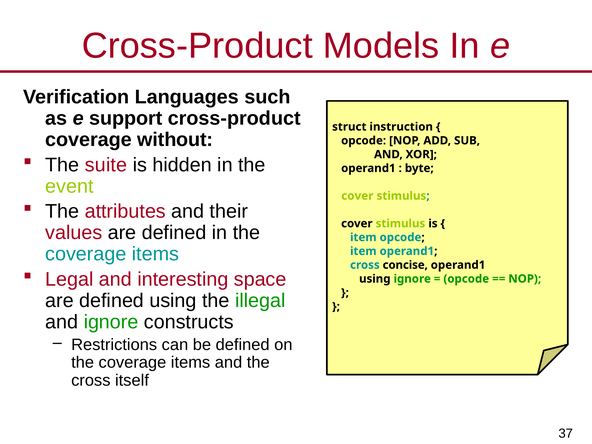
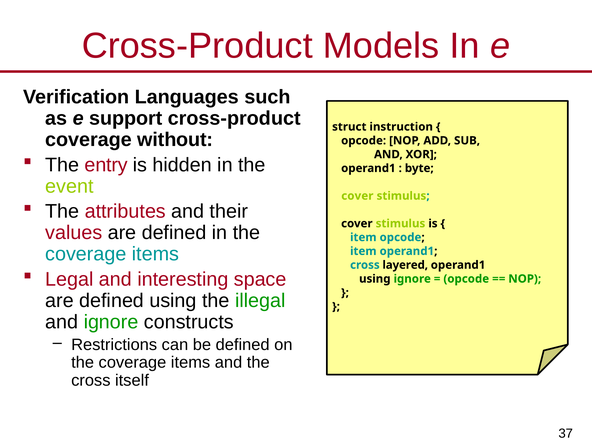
suite: suite -> entry (106, 165)
concise: concise -> layered (405, 265)
